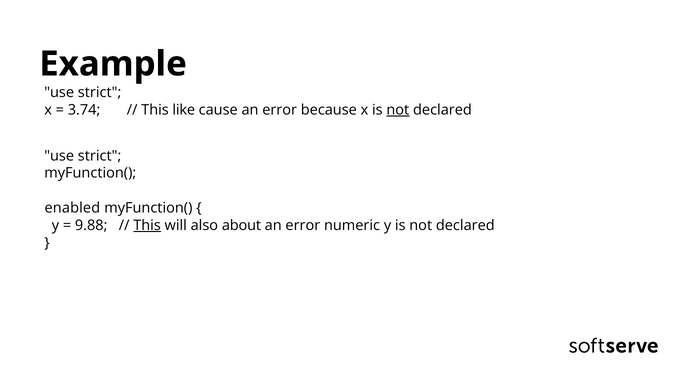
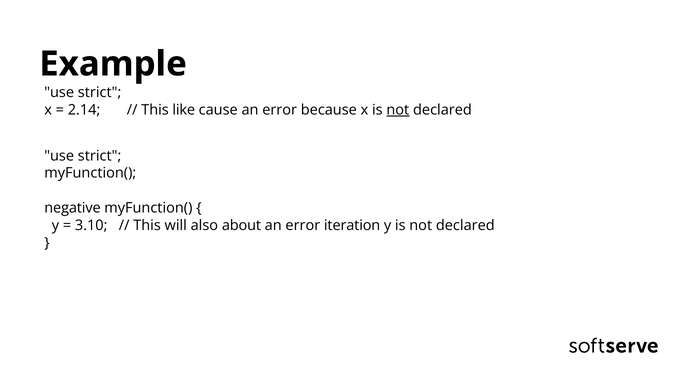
3.74: 3.74 -> 2.14 (84, 110)
enabled: enabled -> negative (72, 208)
9.88: 9.88 -> 3.10 (91, 225)
This underline: present -> none (147, 225)
numeric: numeric -> iteration (352, 225)
